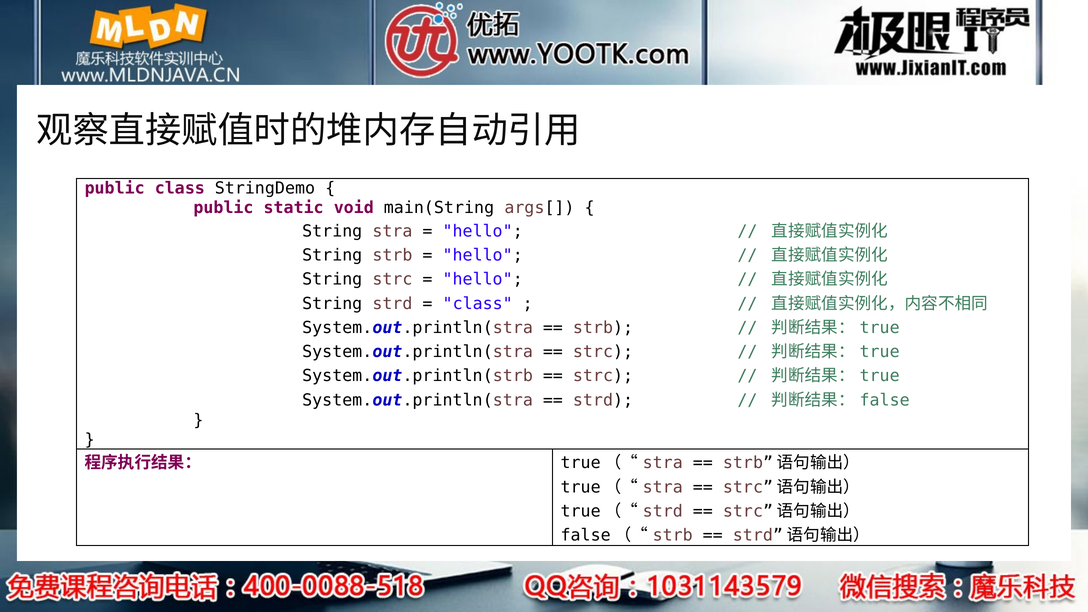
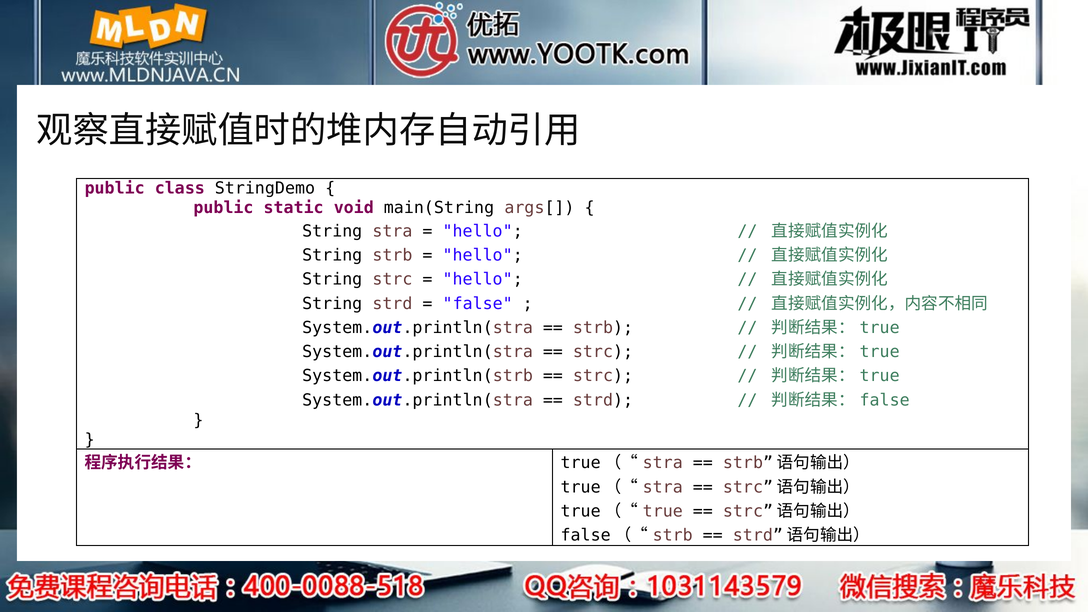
class: class -> false (478, 304)
strd: strd -> true (663, 511)
